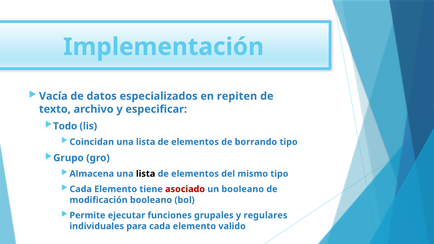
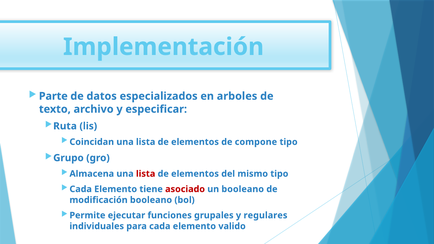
Vacía: Vacía -> Parte (53, 96)
repiten: repiten -> arboles (237, 96)
Todo: Todo -> Ruta (65, 126)
borrando: borrando -> compone (256, 142)
lista colour: black -> red (146, 174)
